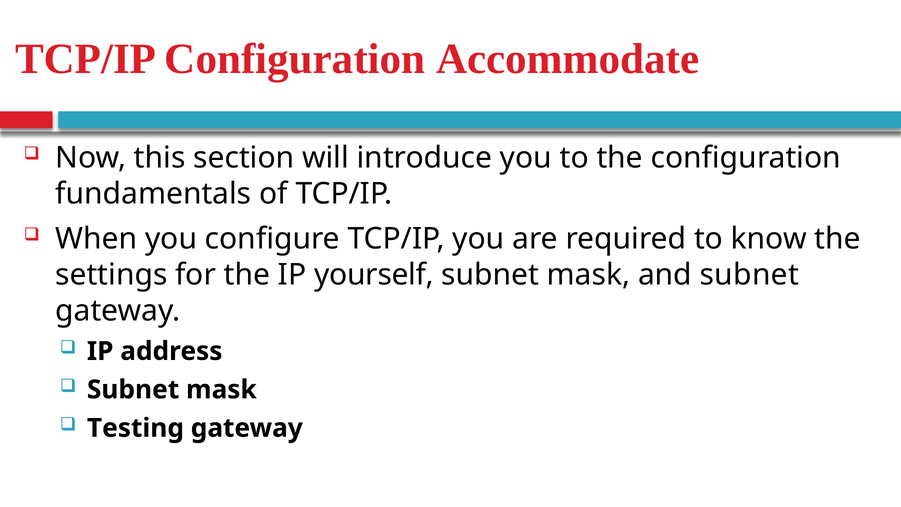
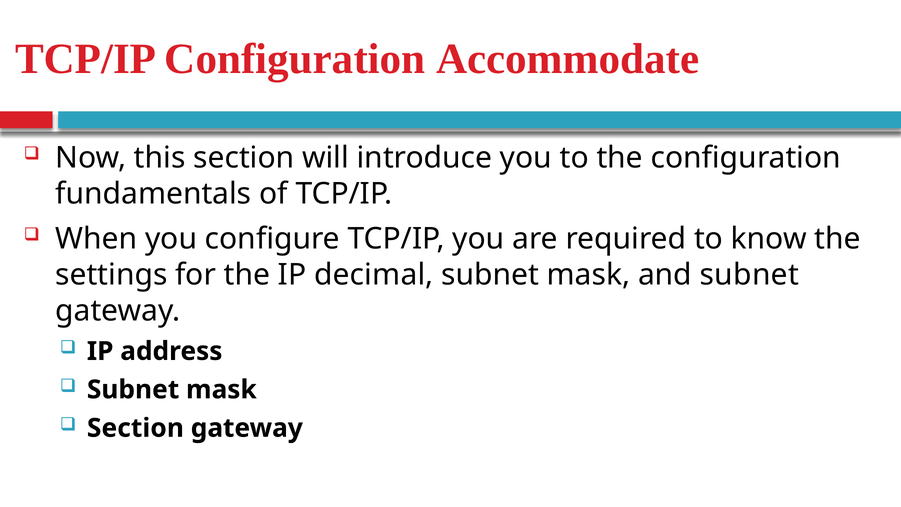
yourself: yourself -> decimal (374, 275)
Testing: Testing -> Section (135, 428)
